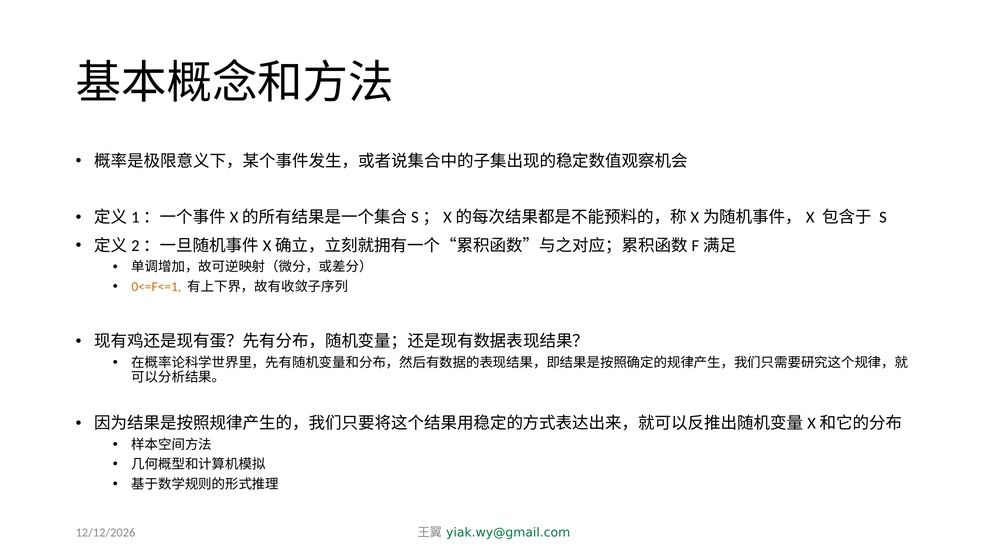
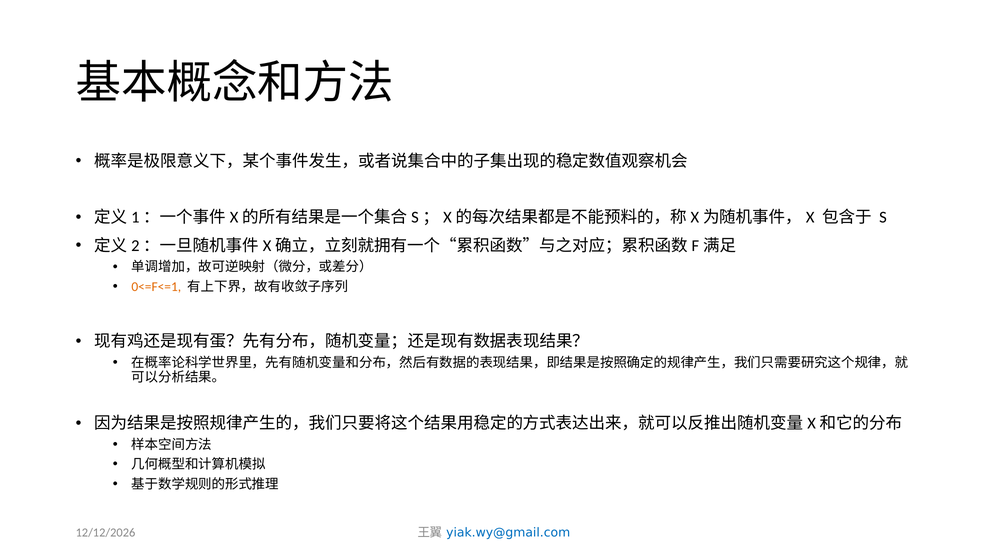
yiak.wy@gmail.com colour: green -> blue (508, 533)
